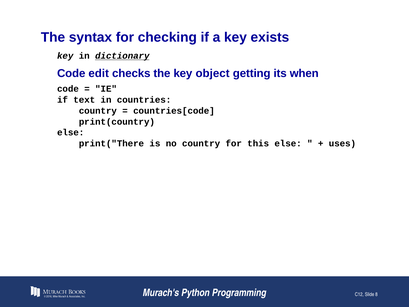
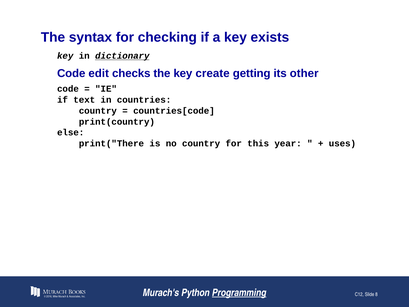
object: object -> create (213, 73)
when: when -> other (304, 73)
this else: else -> year (288, 143)
Programming underline: none -> present (239, 292)
